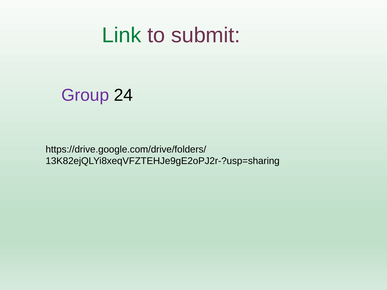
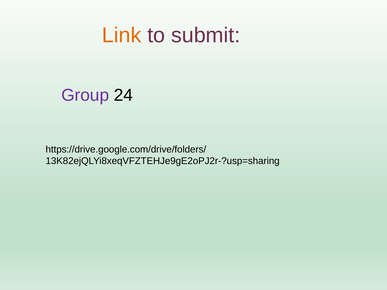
Link colour: green -> orange (122, 35)
